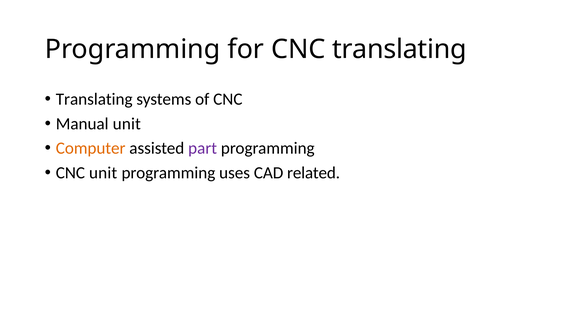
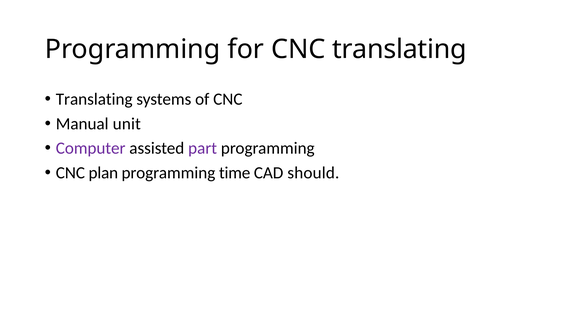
Computer colour: orange -> purple (91, 148)
CNC unit: unit -> plan (103, 173)
uses: uses -> time (235, 173)
related: related -> should (313, 173)
